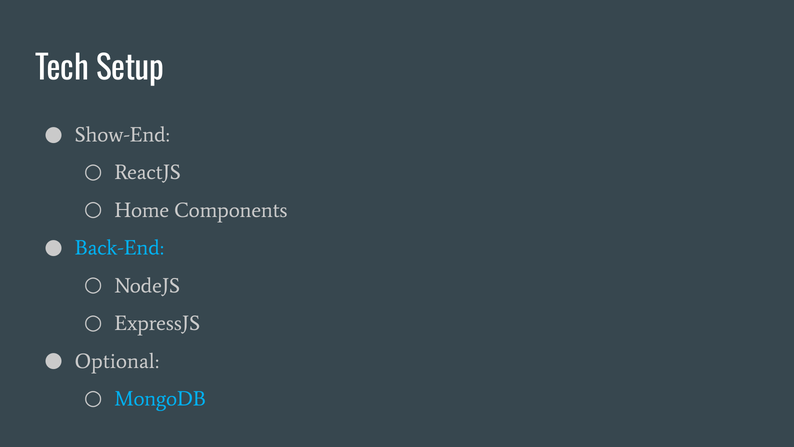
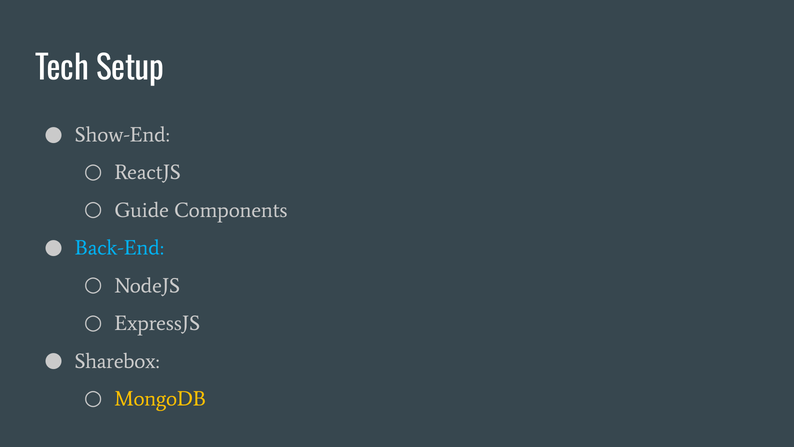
Home: Home -> Guide (142, 210)
Optional: Optional -> Sharebox (117, 361)
MongoDB colour: light blue -> yellow (160, 398)
